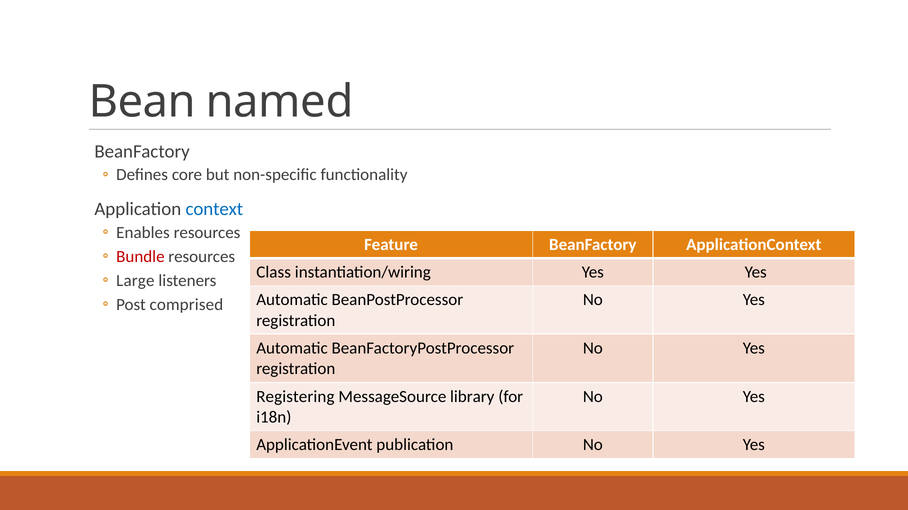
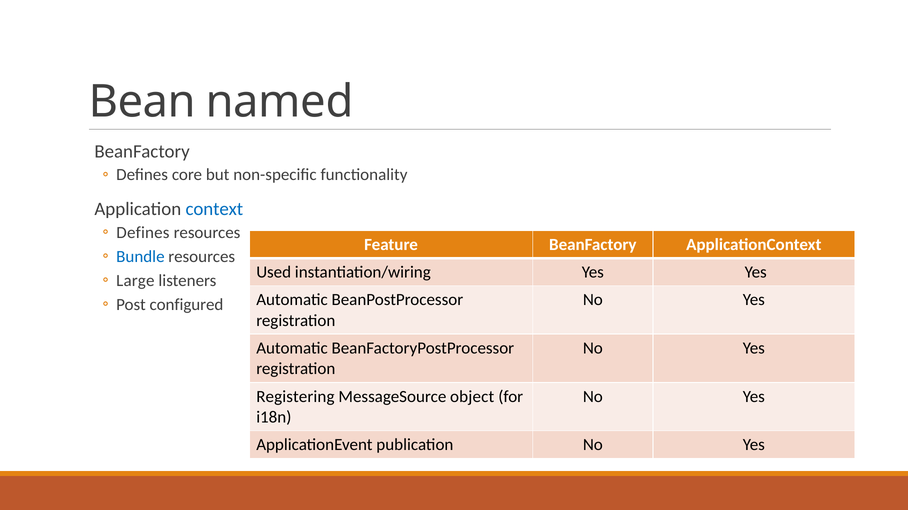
Enables: Enables -> Defines (143, 233)
Bundle colour: red -> blue (140, 257)
Class: Class -> Used (274, 273)
comprised: comprised -> configured (187, 305)
library: library -> object (472, 397)
